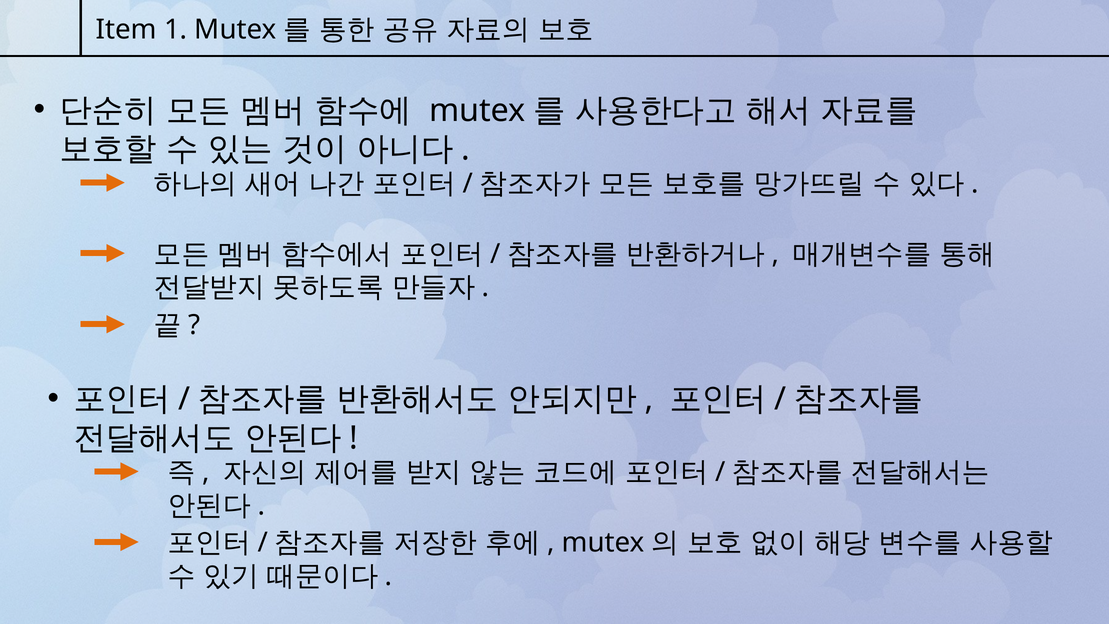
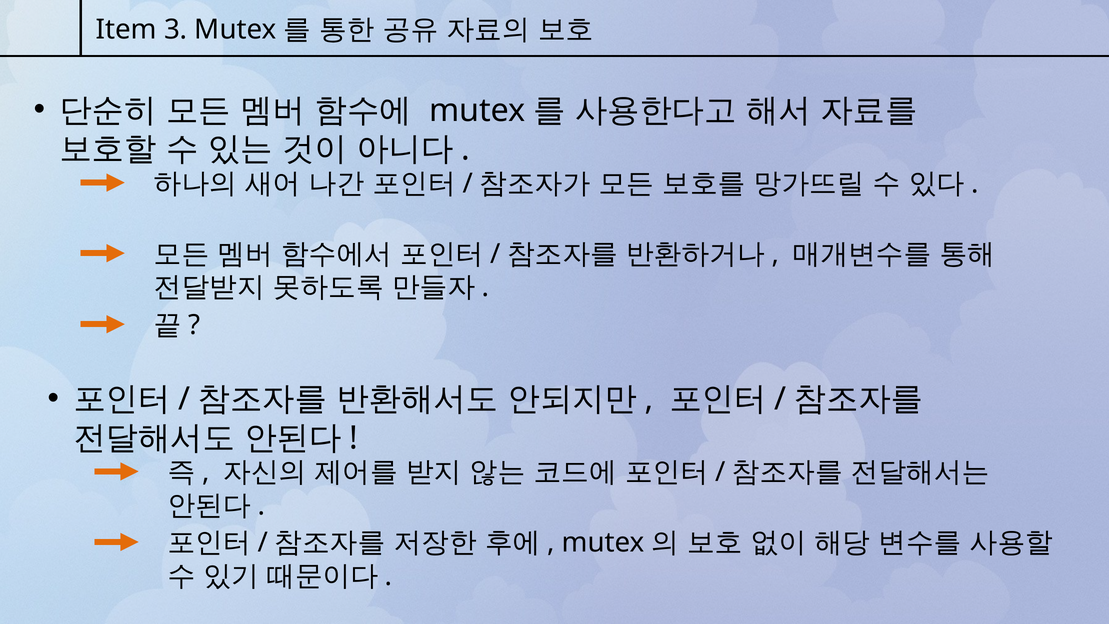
1: 1 -> 3 (176, 30)
